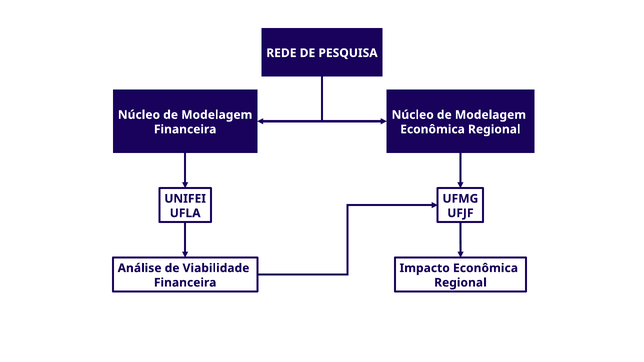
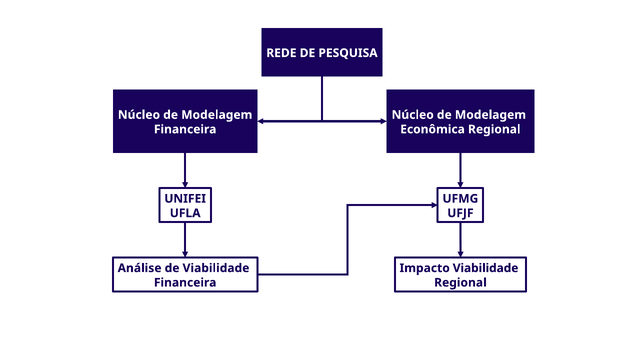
Econômica: Econômica -> Viabilidade (486, 268)
